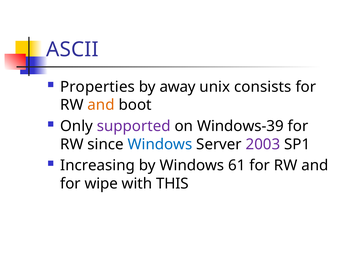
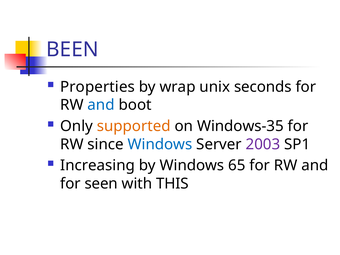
ASCII: ASCII -> BEEN (72, 50)
away: away -> wrap (178, 87)
consists: consists -> seconds (263, 87)
and colour: orange -> blue (101, 105)
supported colour: purple -> orange (134, 126)
Windows-39: Windows-39 -> Windows-35 (240, 126)
61: 61 -> 65 (237, 165)
wipe: wipe -> seen (101, 184)
